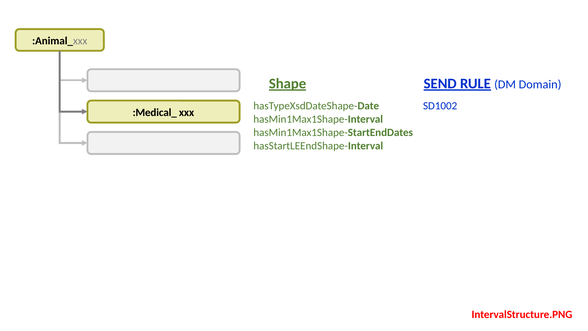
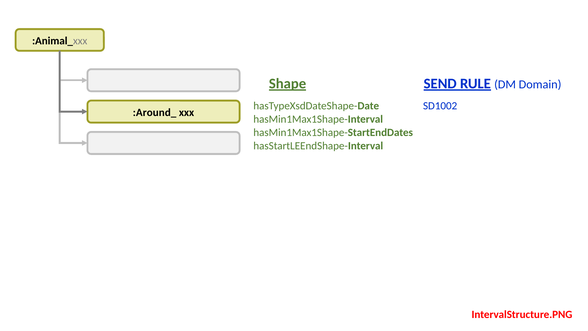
:Medical_: :Medical_ -> :Around_ (155, 112)
